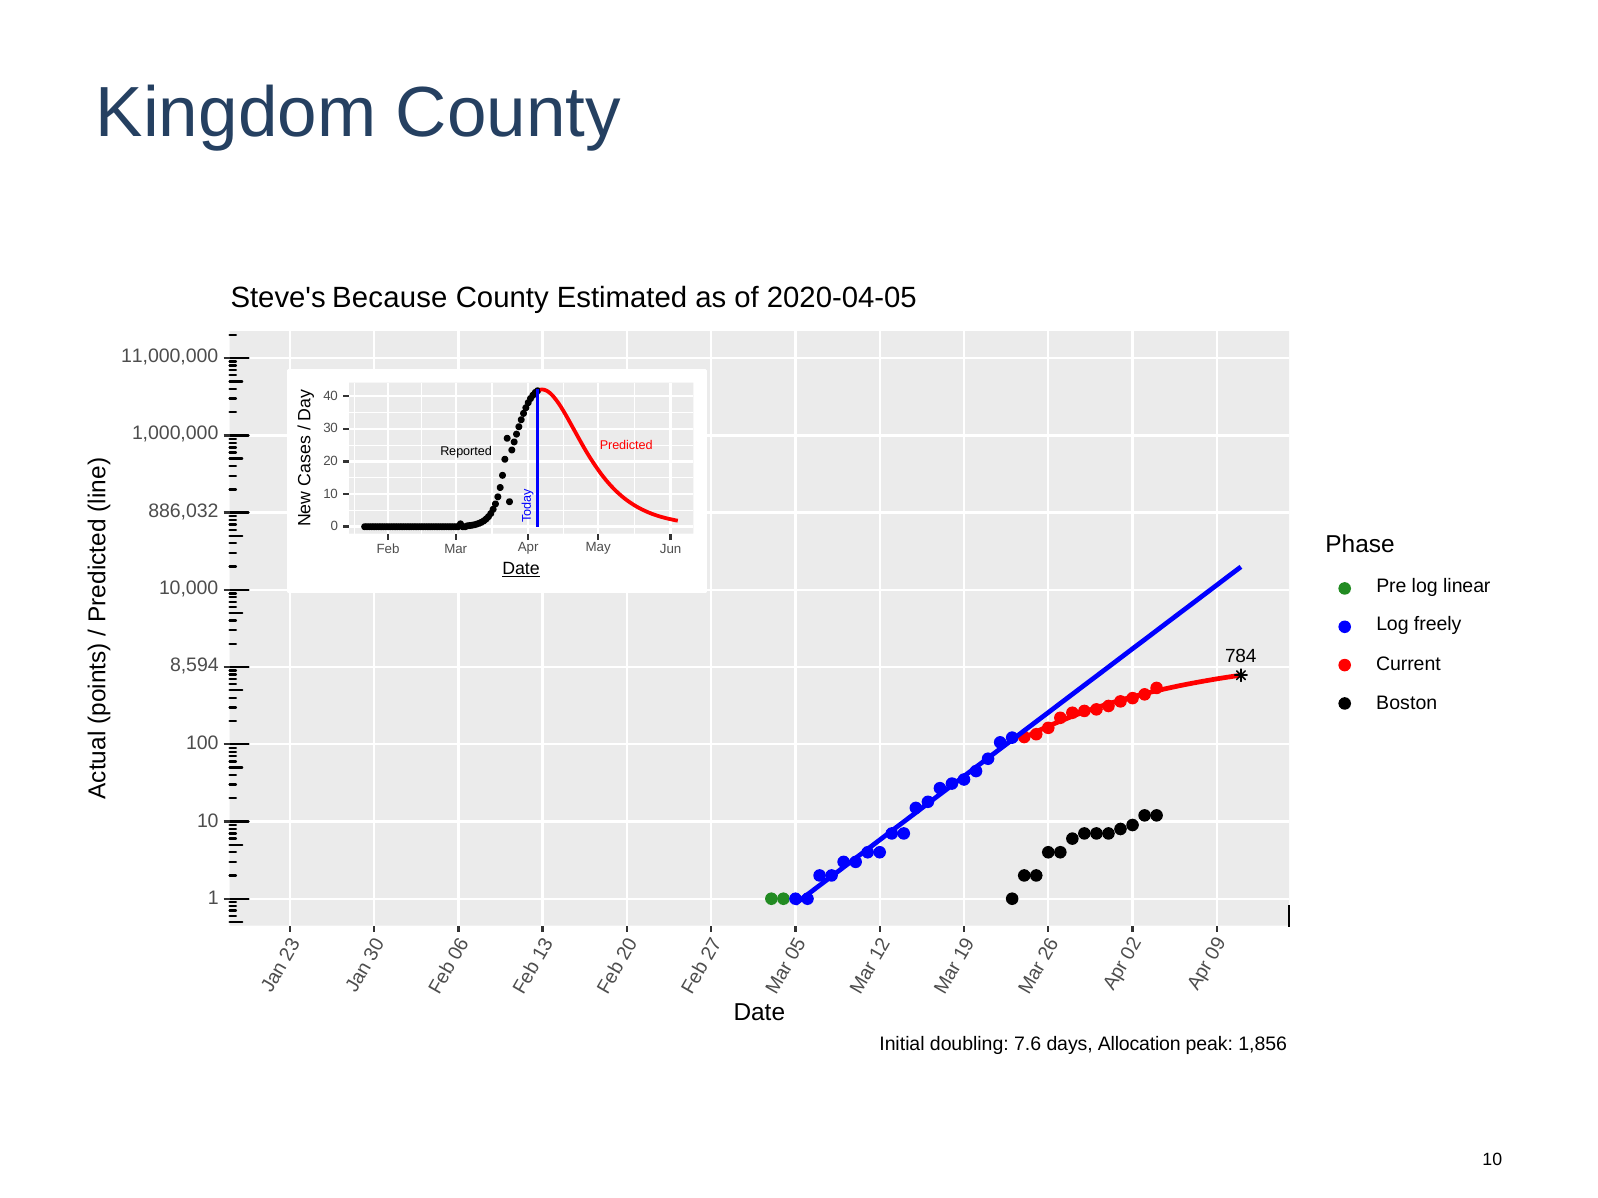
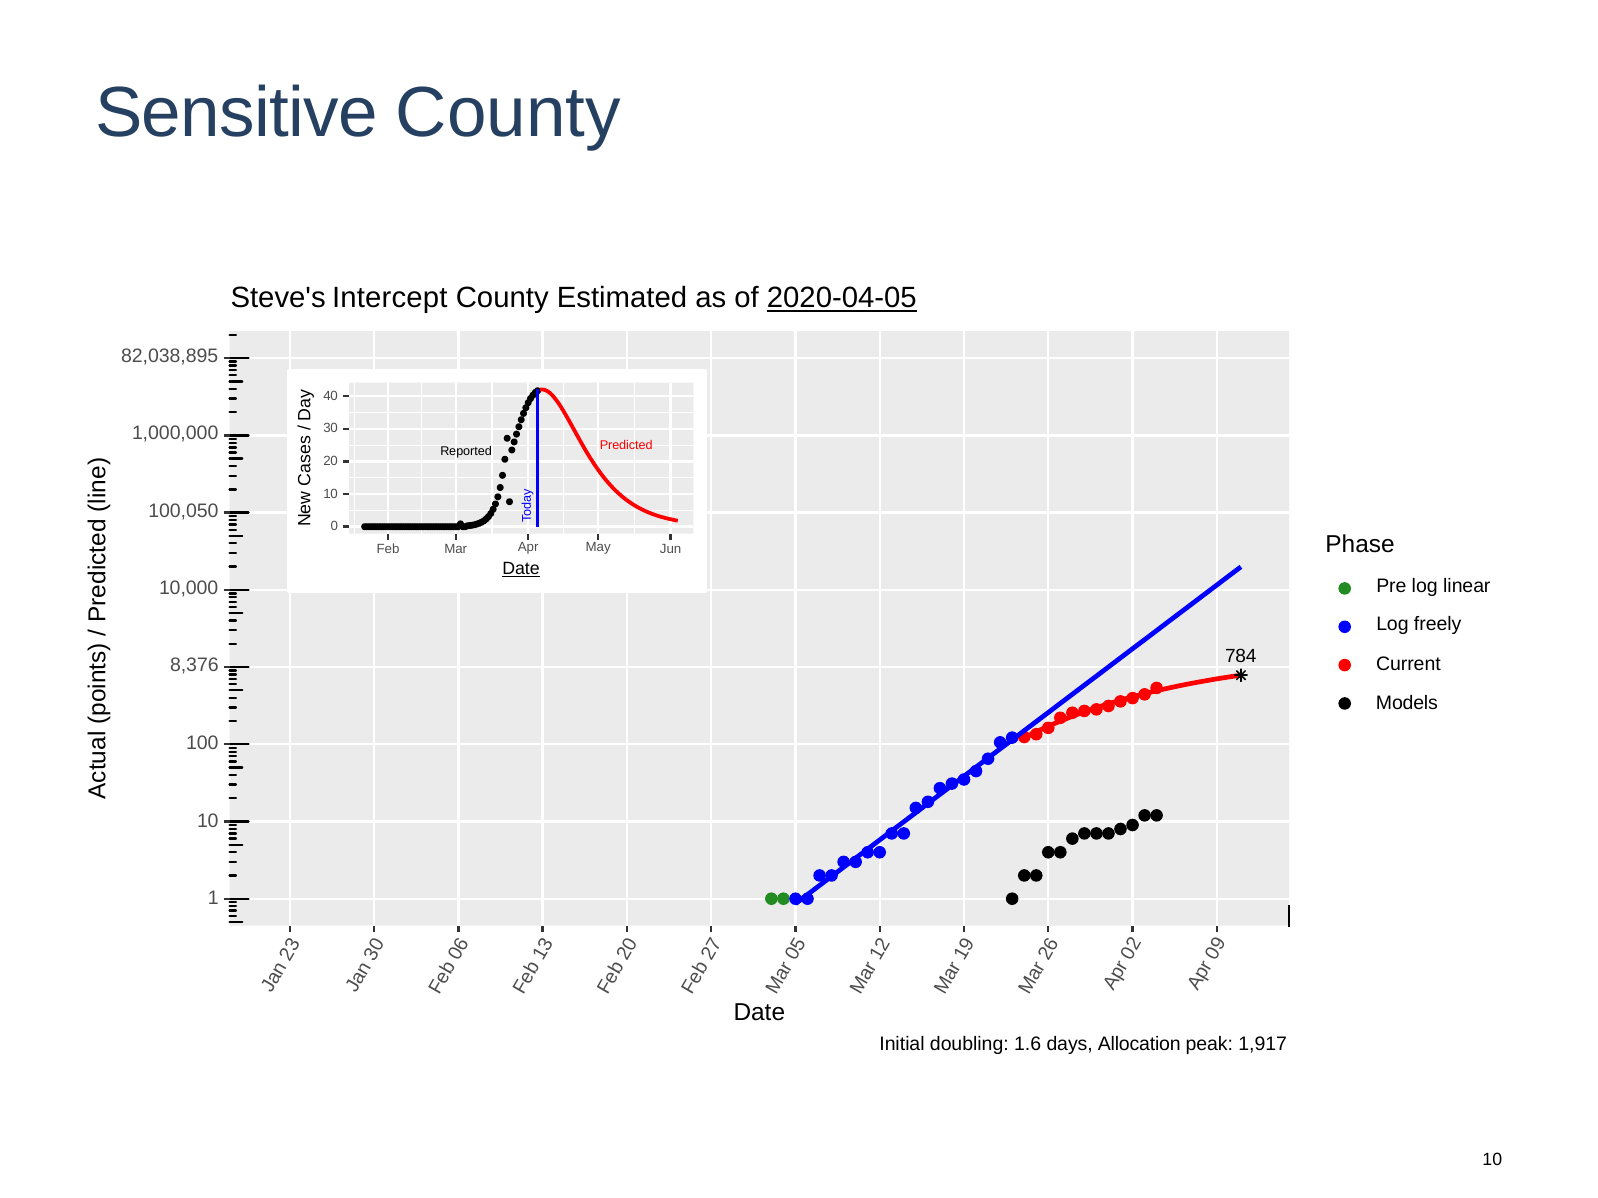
Kingdom: Kingdom -> Sensitive (236, 113)
Because: Because -> Intercept (390, 298)
2020-04-05 underline: none -> present (842, 298)
11,000,000: 11,000,000 -> 82,038,895 (170, 356)
886,032: 886,032 -> 100,050 (183, 511)
8,594: 8,594 -> 8,376 (194, 665)
Boston: Boston -> Models (1407, 703)
7.6: 7.6 -> 1.6 (1028, 1044)
1,856: 1,856 -> 1,917 (1263, 1044)
